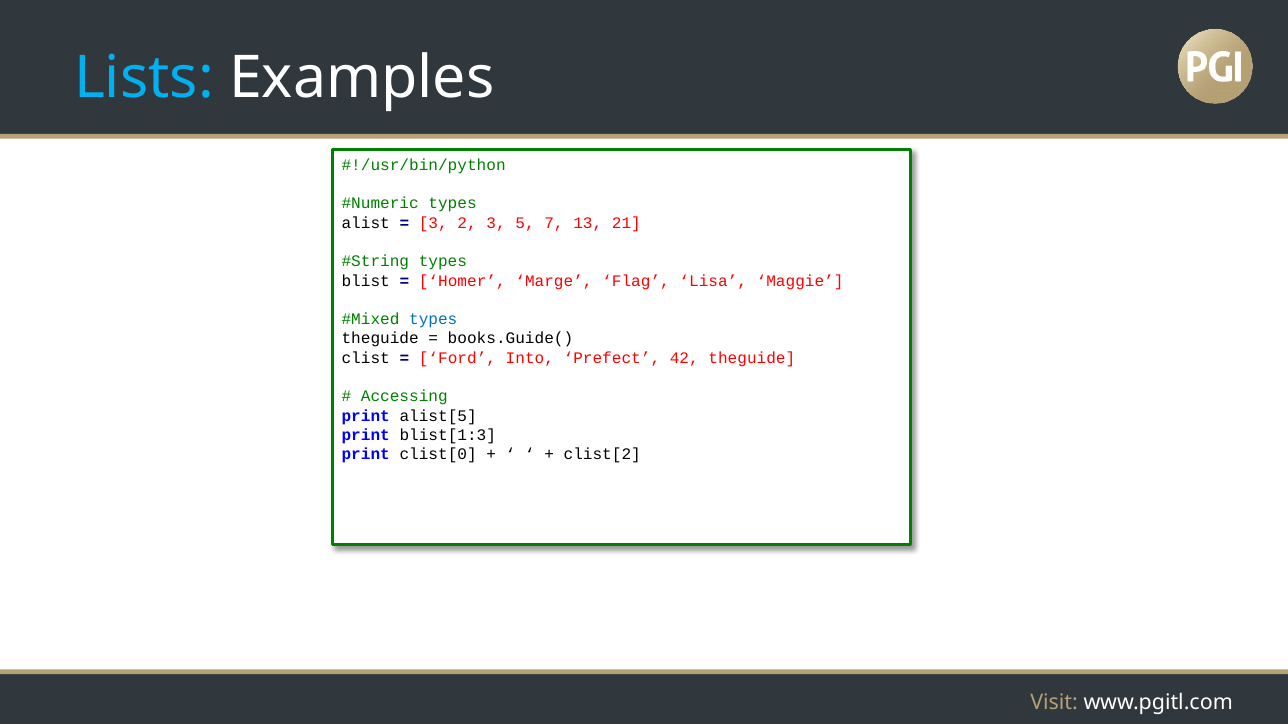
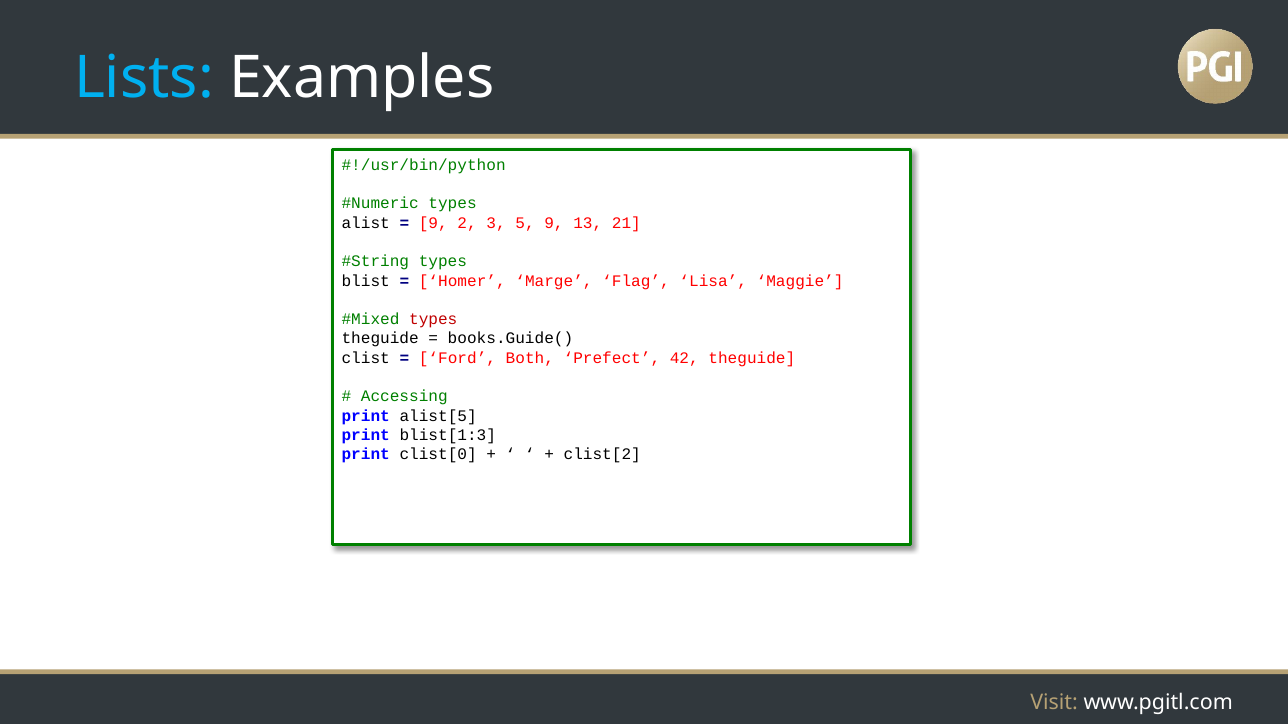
3: 3 -> 9 (433, 223)
5 7: 7 -> 9 (554, 223)
types colour: blue -> red (433, 320)
Into: Into -> Both (530, 358)
